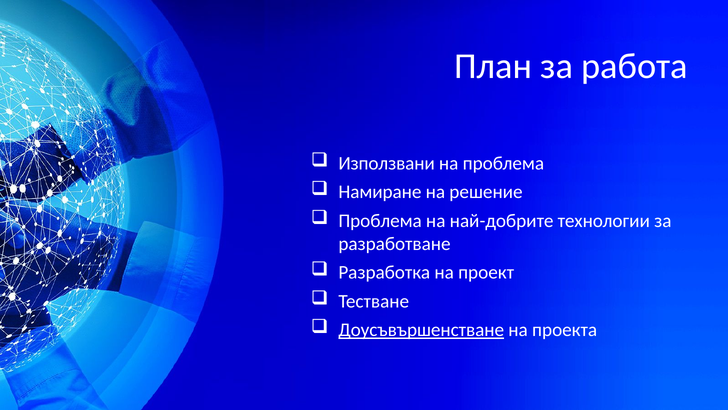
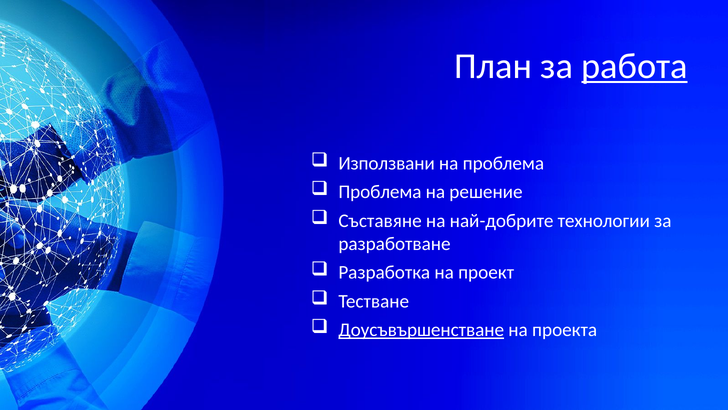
работа underline: none -> present (635, 66)
Намиране: Намиране -> Проблема (380, 192)
Проблема: Проблема -> Съставяне (380, 220)
